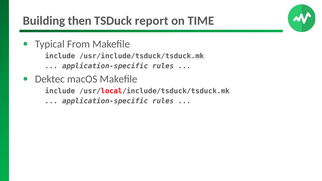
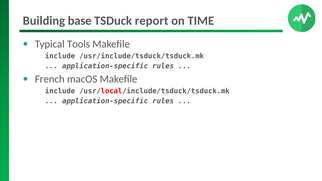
then: then -> base (80, 21)
From: From -> Tools (79, 44)
Dektec: Dektec -> French (50, 79)
